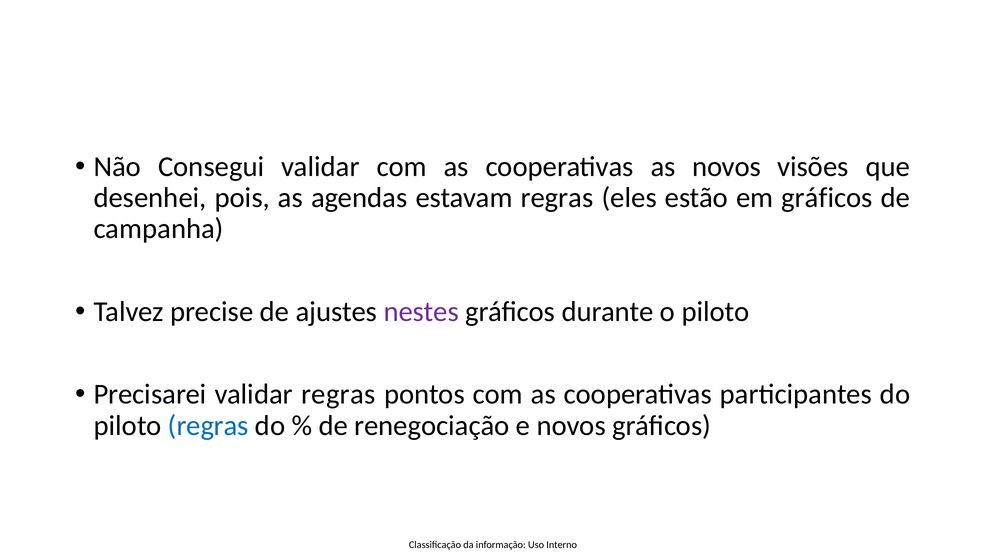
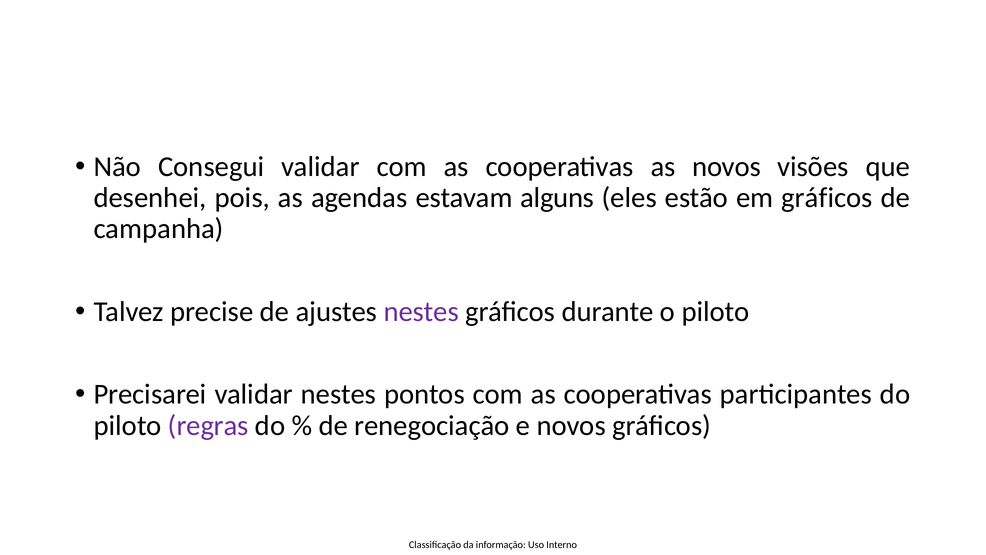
estavam regras: regras -> alguns (557, 198)
validar regras: regras -> nestes (339, 394)
regras colour: blue -> purple (208, 425)
